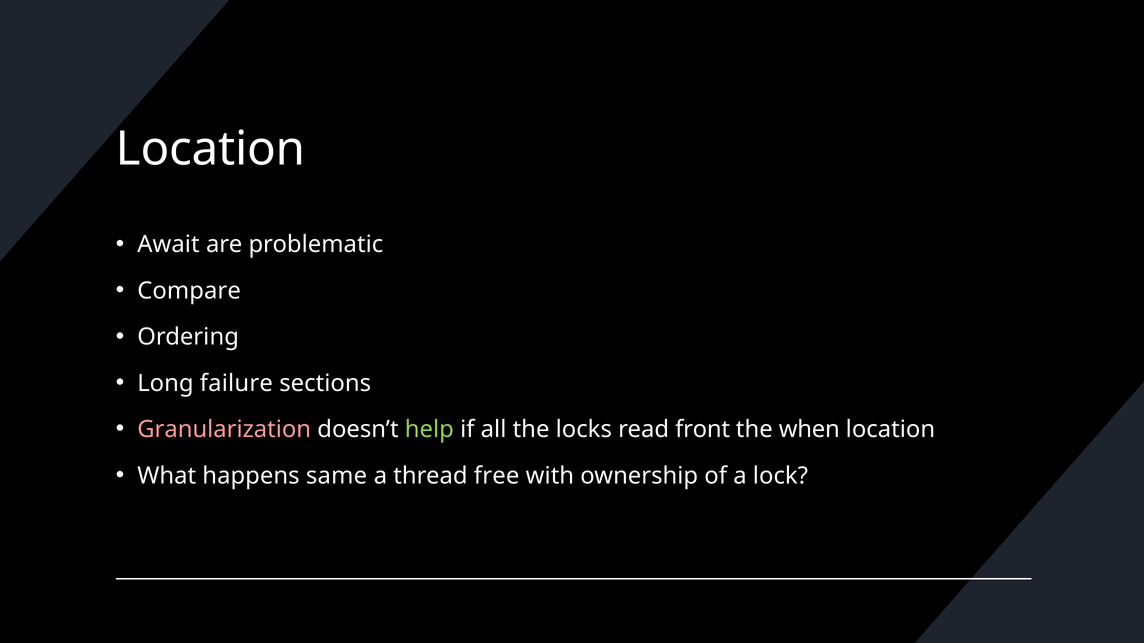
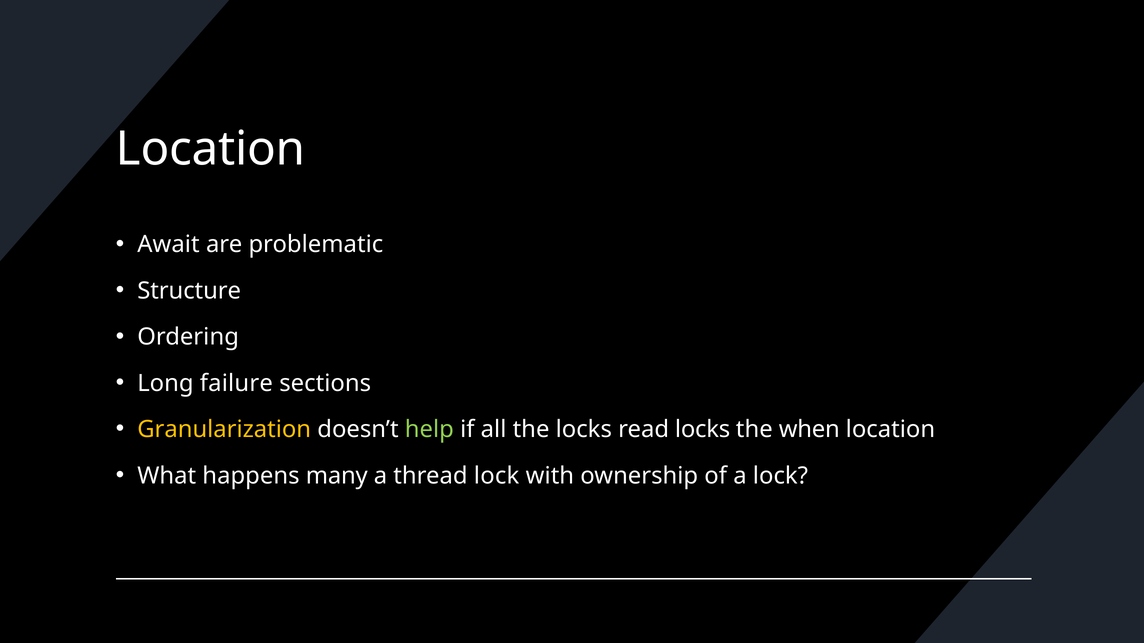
Compare: Compare -> Structure (189, 291)
Granularization colour: pink -> yellow (224, 430)
read front: front -> locks (703, 430)
same: same -> many (337, 476)
thread free: free -> lock (497, 476)
